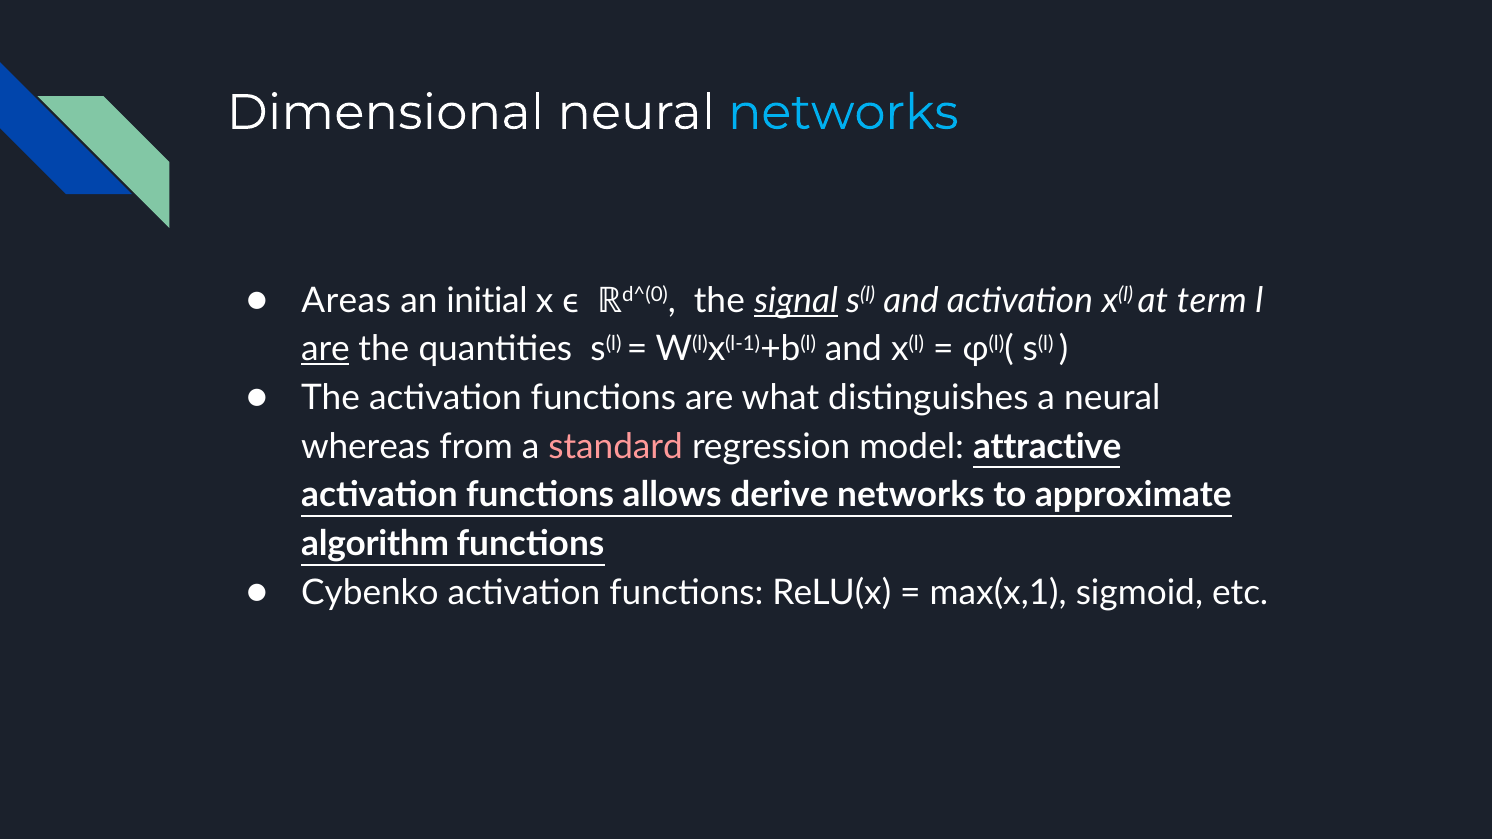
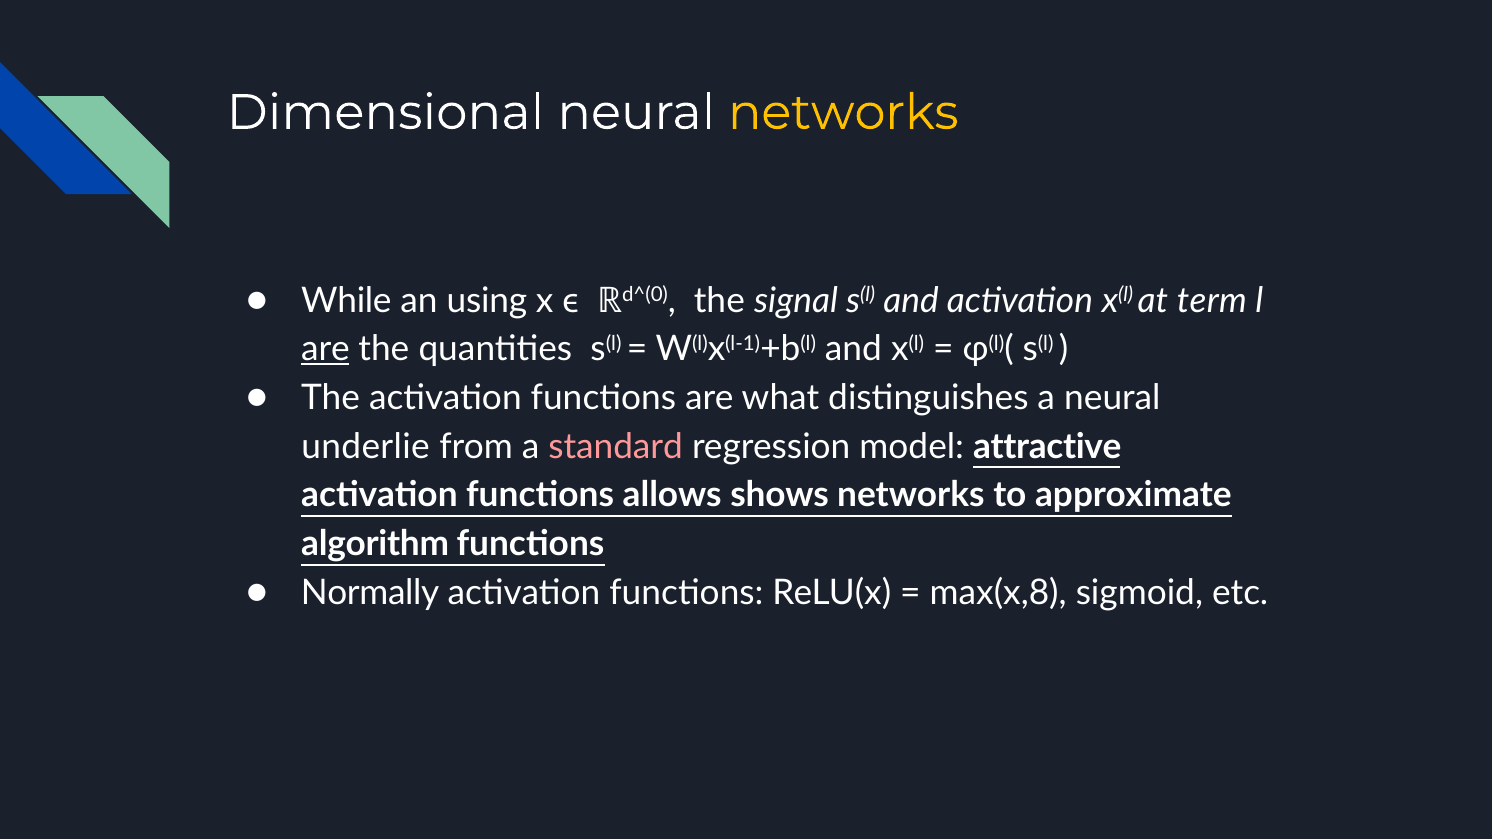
networks colour: light blue -> yellow (843, 113)
Areas: Areas -> While (346, 301)
initial: initial -> using (487, 301)
signal underline: present -> none (796, 301)
whereas: whereas -> underlie (366, 447)
derive: derive -> shows (780, 495)
Cybenko: Cybenko -> Normally (370, 593)
max(x,1: max(x,1 -> max(x,8 (998, 593)
